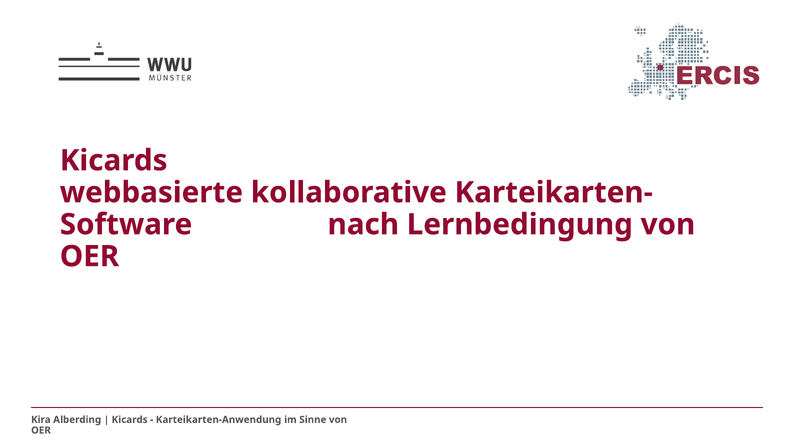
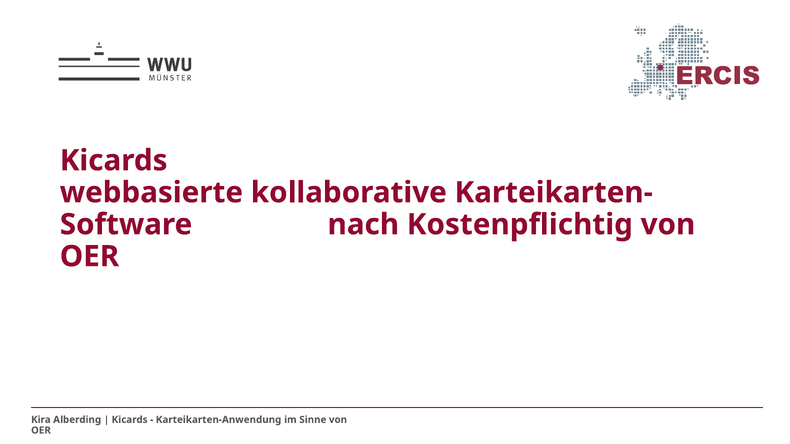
Lernbedingung: Lernbedingung -> Kostenpflichtig (520, 225)
